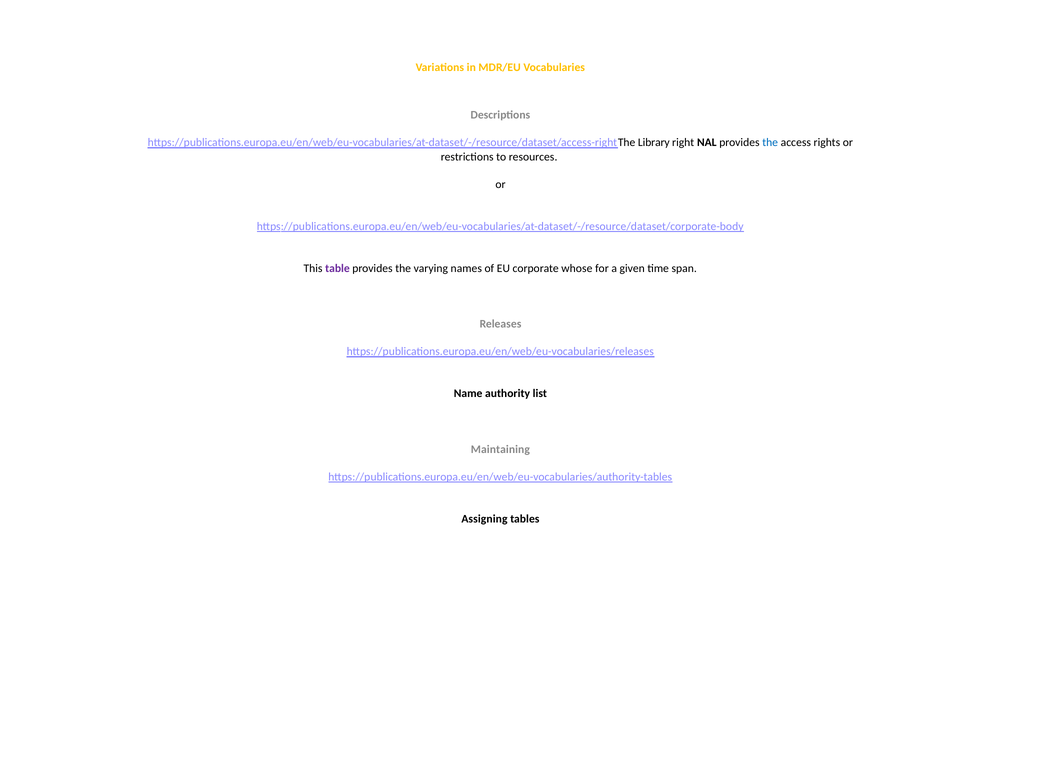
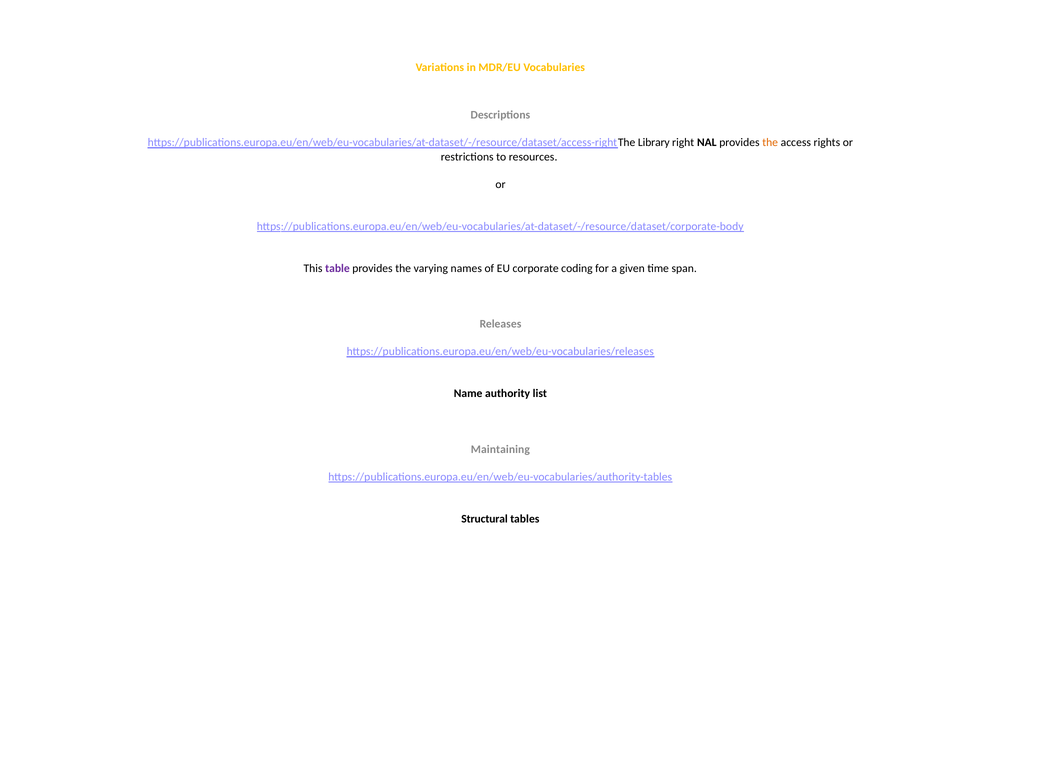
the colour: blue -> orange (770, 143)
whose: whose -> coding (577, 268)
Assigning: Assigning -> Structural (485, 519)
